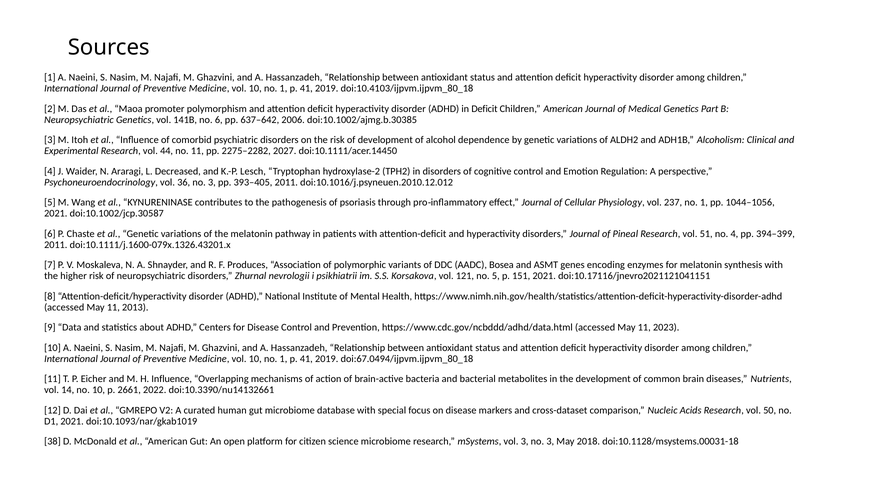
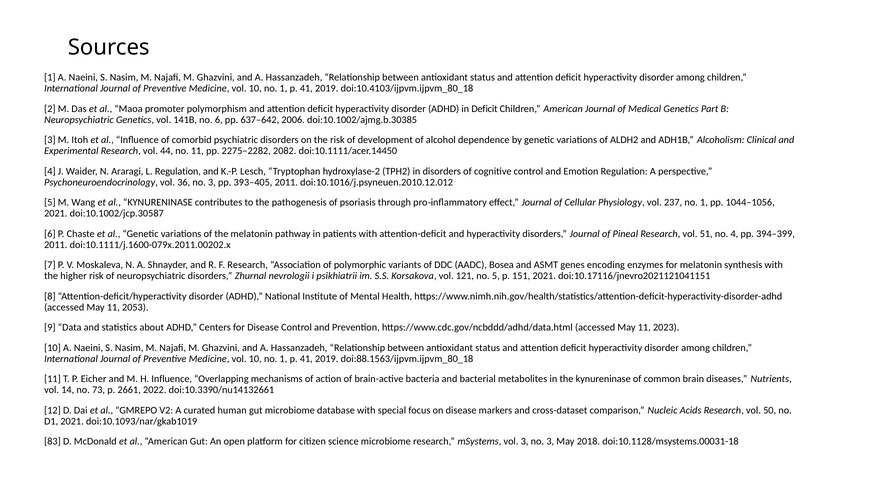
2027: 2027 -> 2082 (285, 151)
L Decreased: Decreased -> Regulation (178, 171)
doi:10.1111/j.1600-079x.1326.43201.x: doi:10.1111/j.1600-079x.1326.43201.x -> doi:10.1111/j.1600-079x.2011.00202.x (150, 245)
F Produces: Produces -> Research (248, 265)
2013: 2013 -> 2053 (135, 307)
doi:67.0494/ijpvm.ijpvm_80_18: doi:67.0494/ijpvm.ijpvm_80_18 -> doi:88.1563/ijpvm.ijpvm_80_18 (407, 359)
the development: development -> kynureninase (603, 379)
no 10: 10 -> 73 (99, 390)
38: 38 -> 83 (52, 442)
